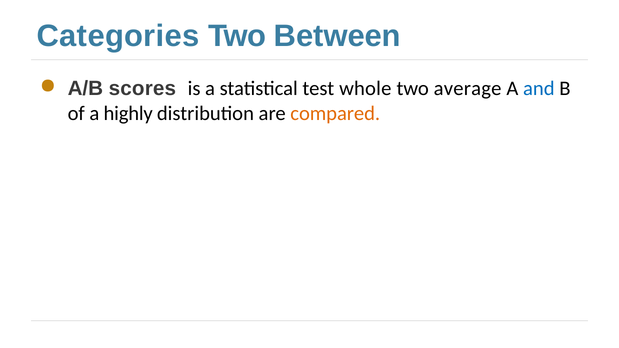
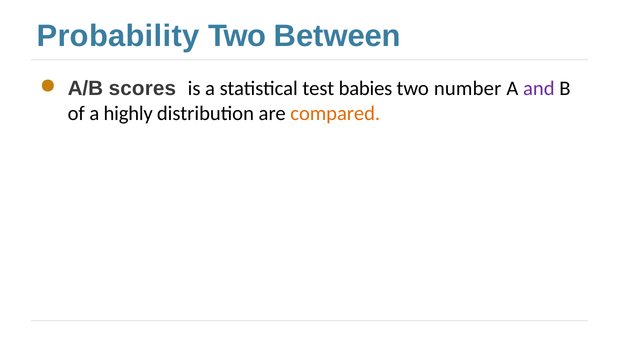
Categories: Categories -> Probability (118, 36)
whole: whole -> babies (365, 89)
average: average -> number (468, 89)
and colour: blue -> purple (539, 89)
